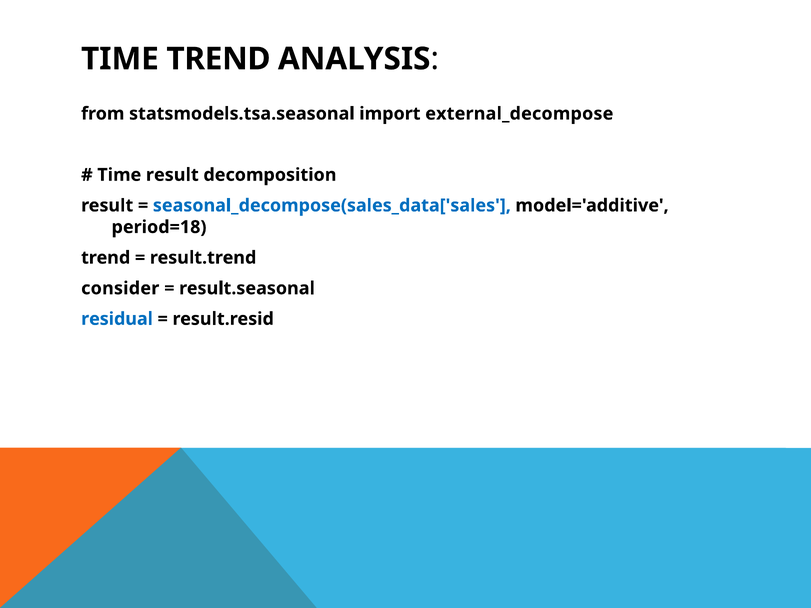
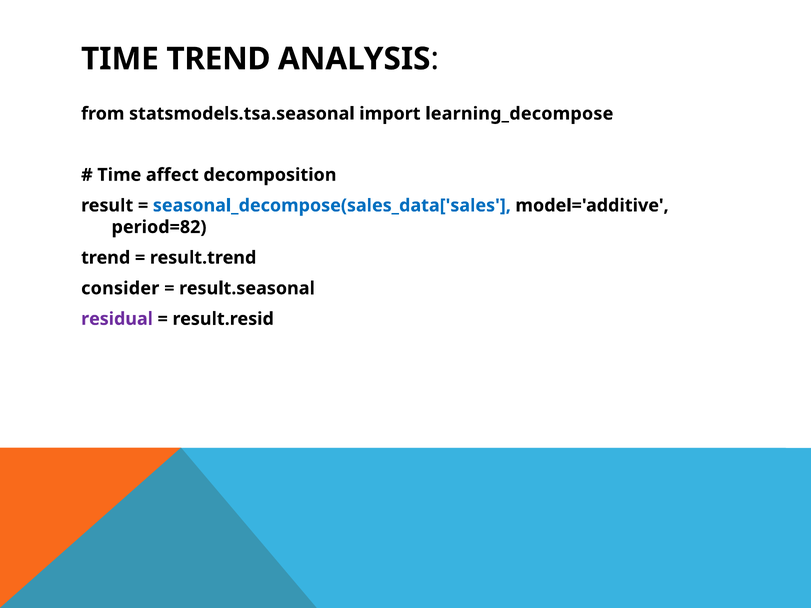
external_decompose: external_decompose -> learning_decompose (519, 114)
Time result: result -> affect (172, 175)
period=18: period=18 -> period=82 (159, 227)
residual colour: blue -> purple (117, 319)
